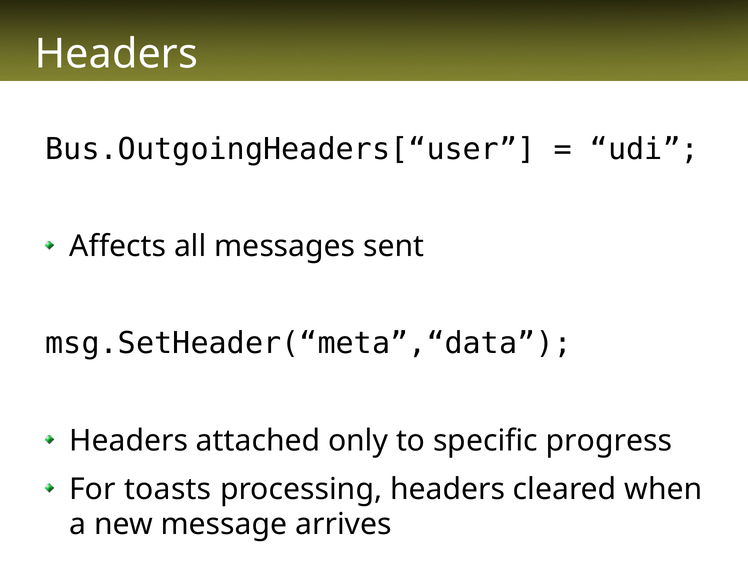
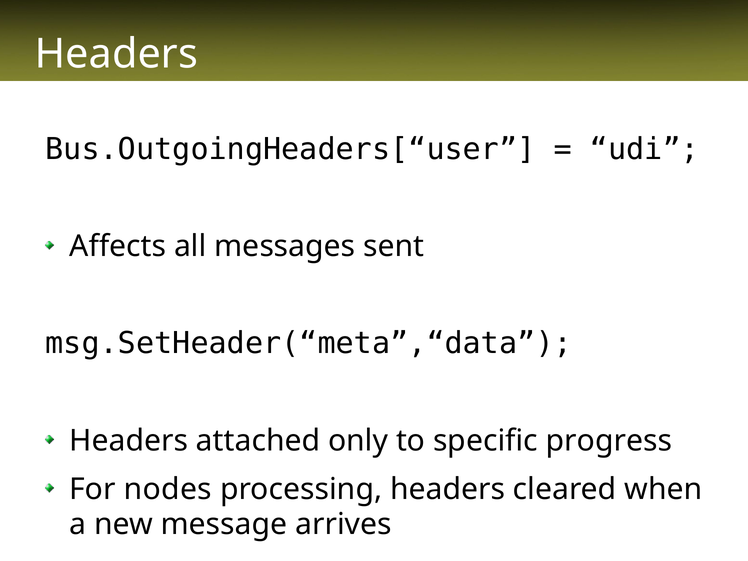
toasts: toasts -> nodes (168, 489)
